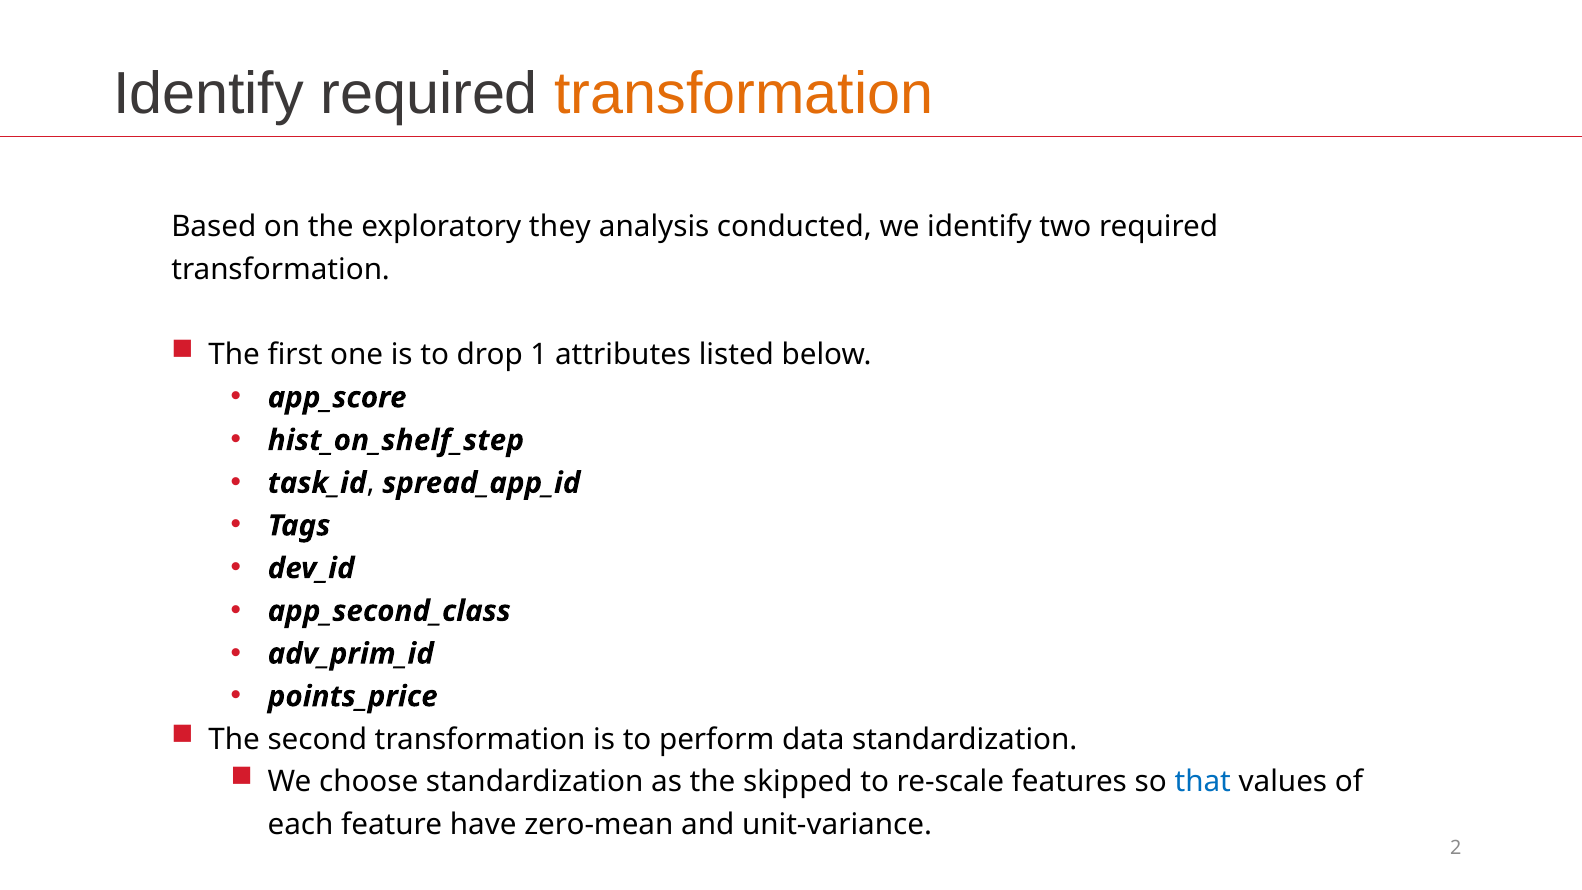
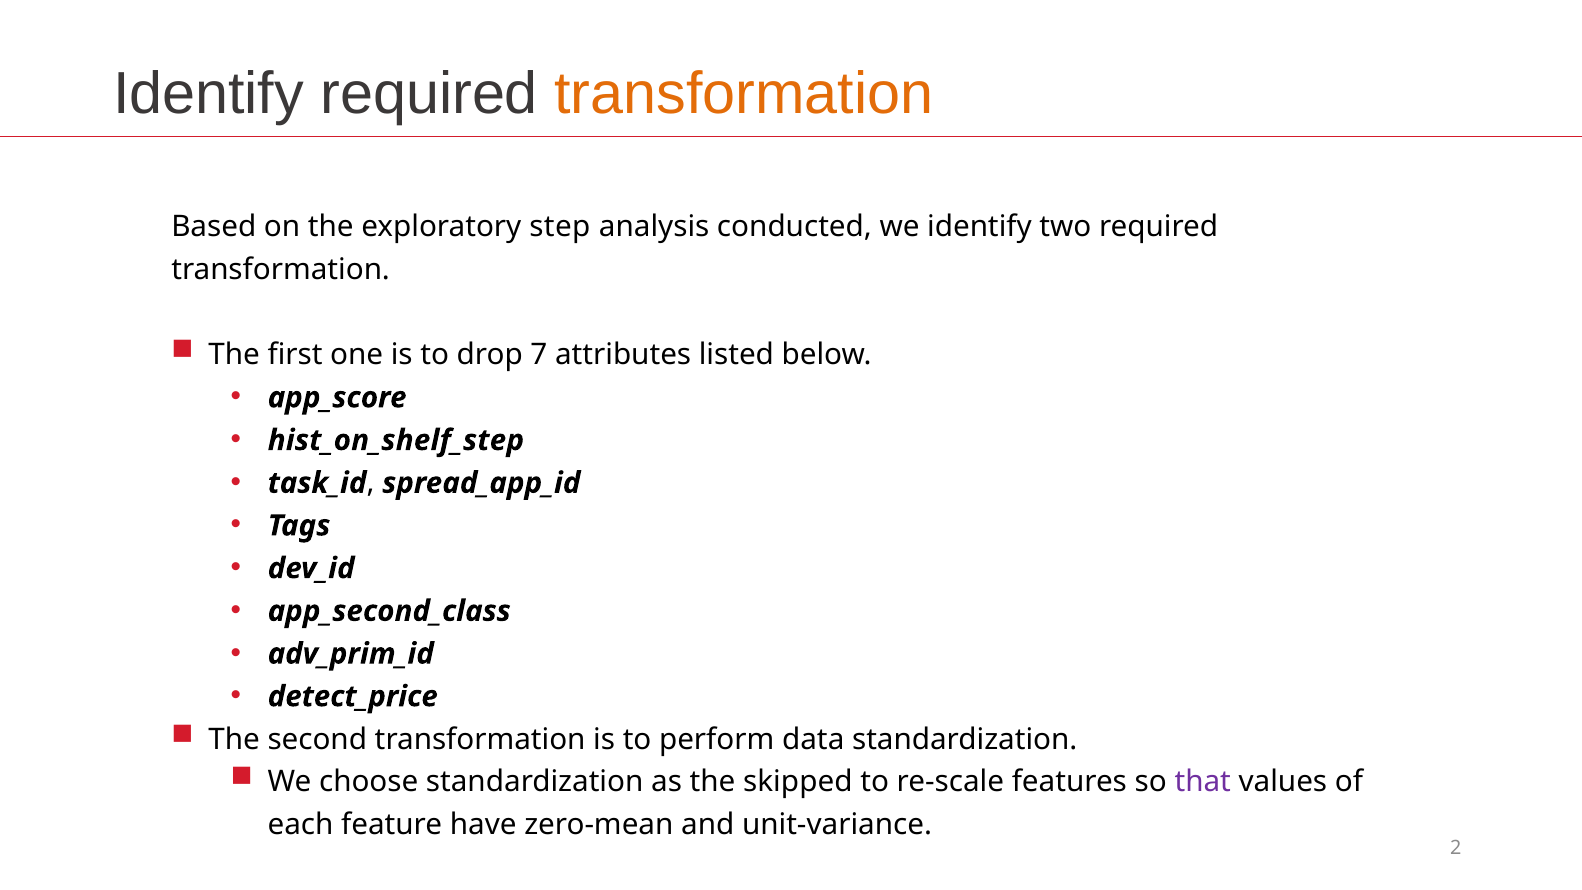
they: they -> step (560, 227)
1: 1 -> 7 (539, 355)
points_price: points_price -> detect_price (353, 696)
that colour: blue -> purple (1203, 782)
